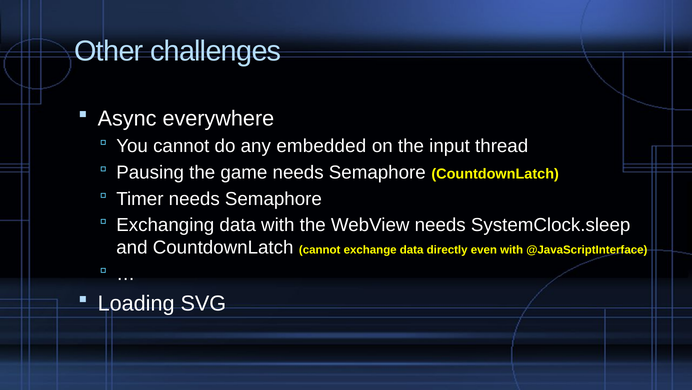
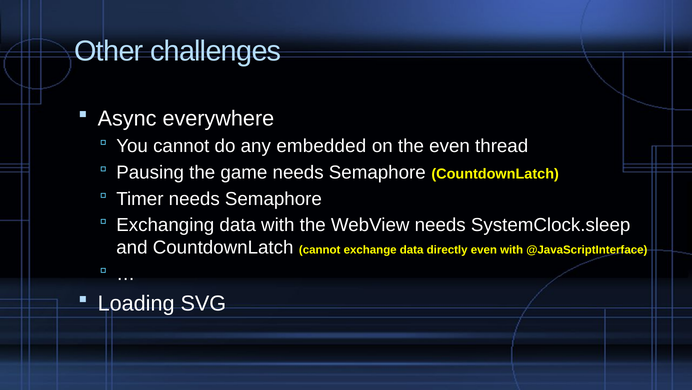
the input: input -> even (450, 146)
